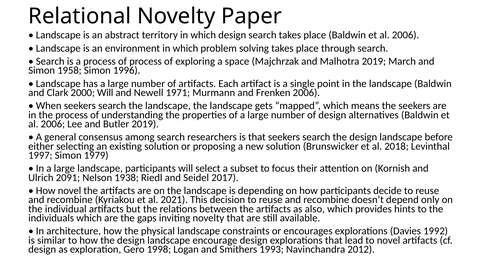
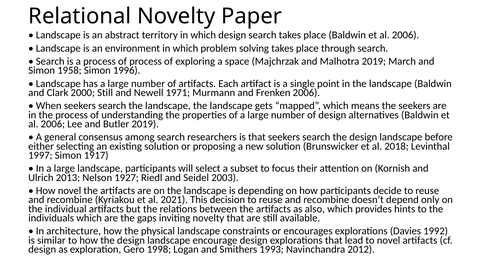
2000 Will: Will -> Still (105, 93)
1979: 1979 -> 1917 (96, 155)
2091: 2091 -> 2013 (68, 178)
1938: 1938 -> 1927 (127, 178)
2017: 2017 -> 2003 (225, 178)
